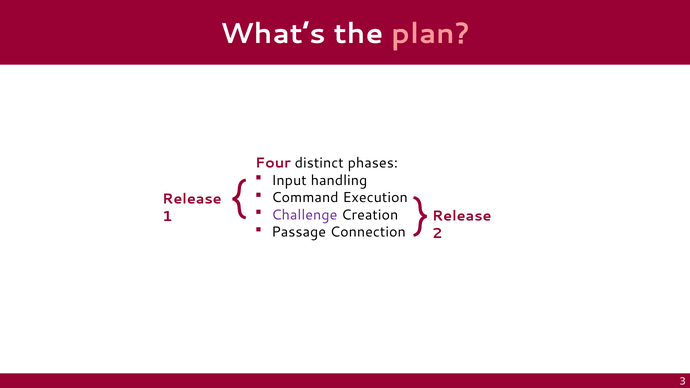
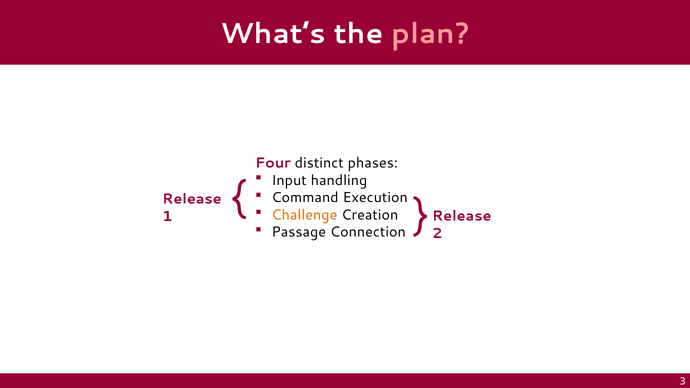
Challenge colour: purple -> orange (304, 215)
